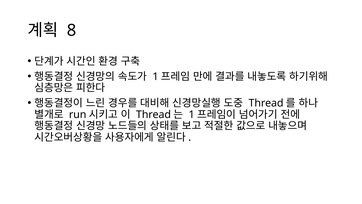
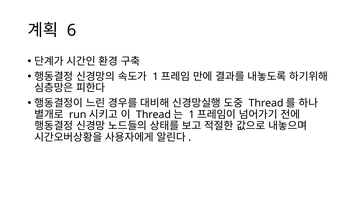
8: 8 -> 6 (72, 30)
